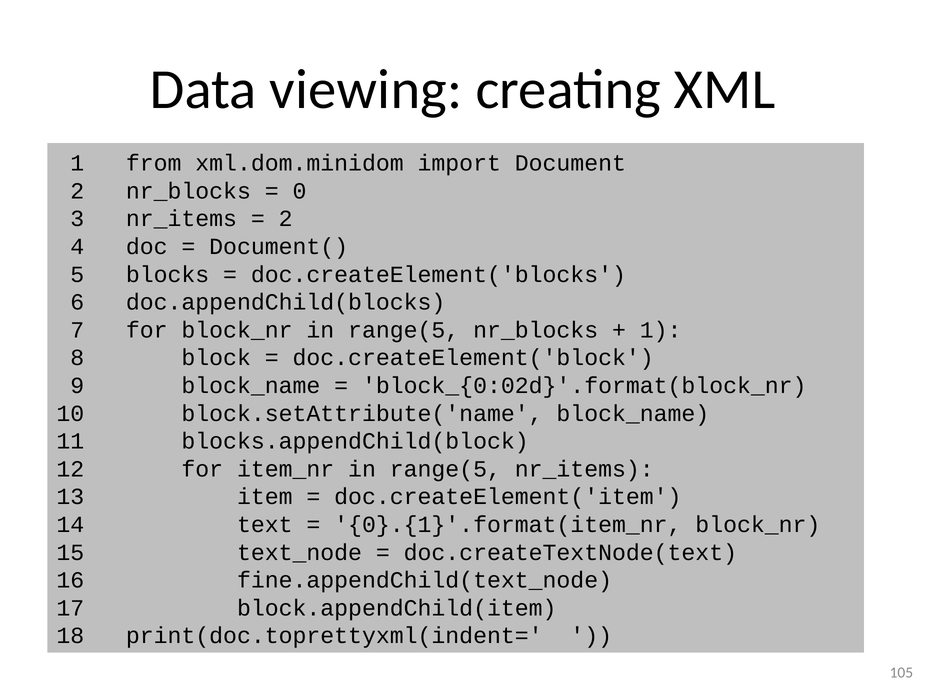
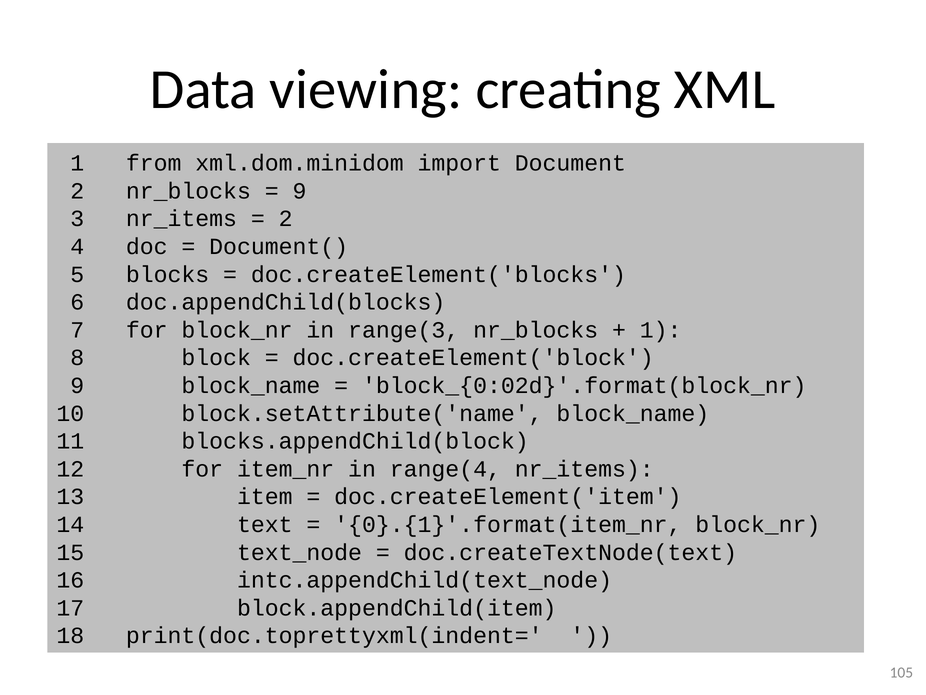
0: 0 -> 9 (300, 191)
block_nr in range(5: range(5 -> range(3 (404, 330)
item_nr in range(5: range(5 -> range(4 (445, 469)
fine.appendChild(text_node: fine.appendChild(text_node -> intc.appendChild(text_node (425, 580)
